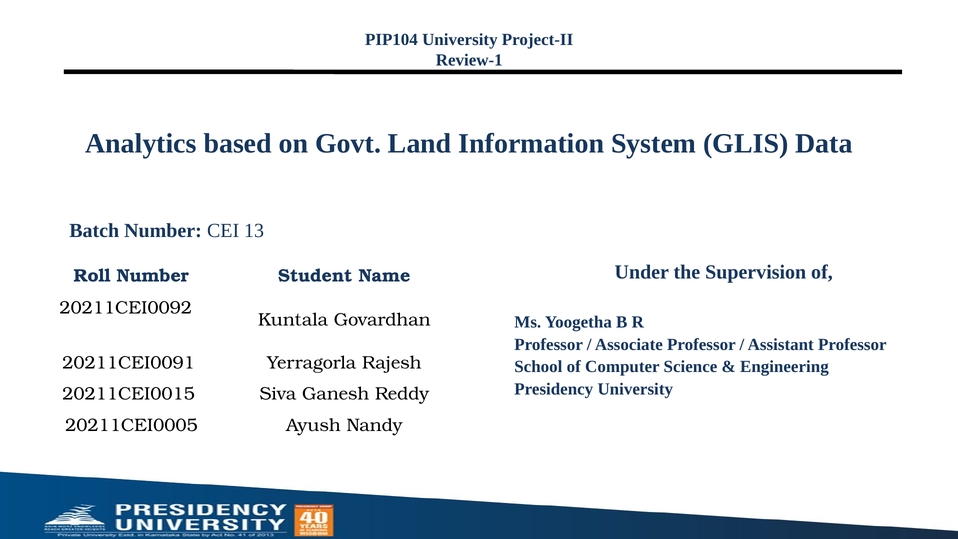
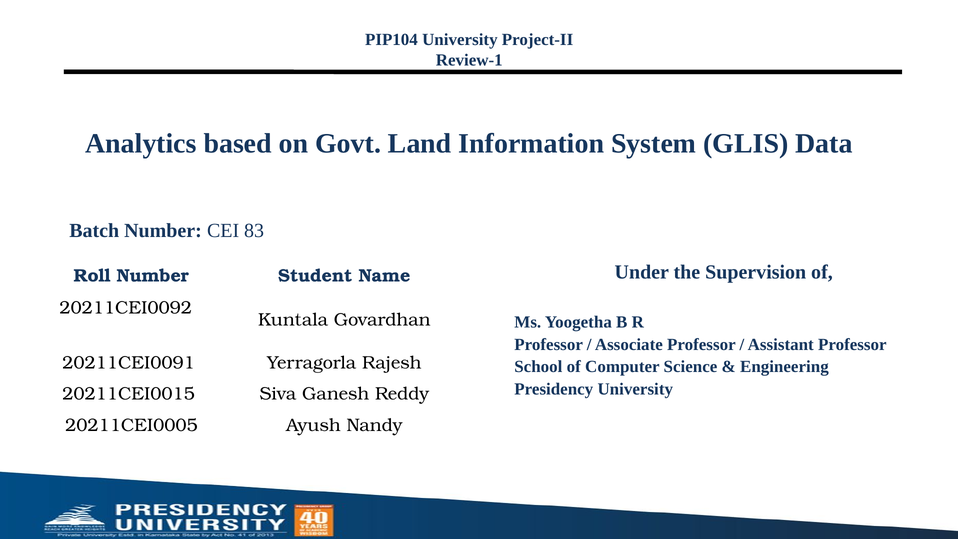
13: 13 -> 83 (254, 231)
